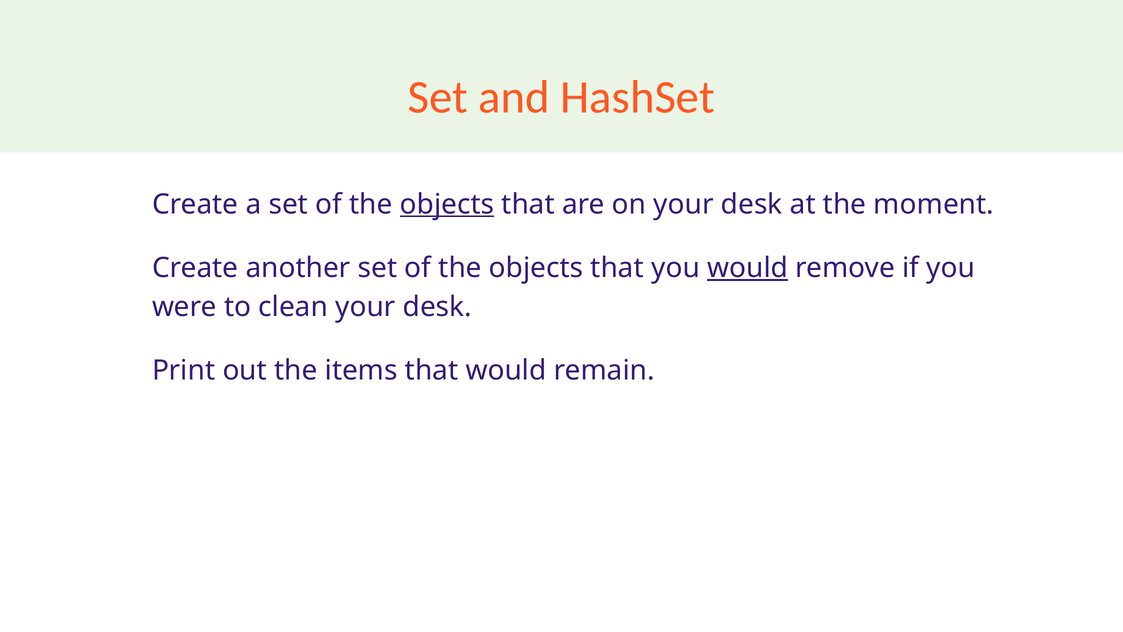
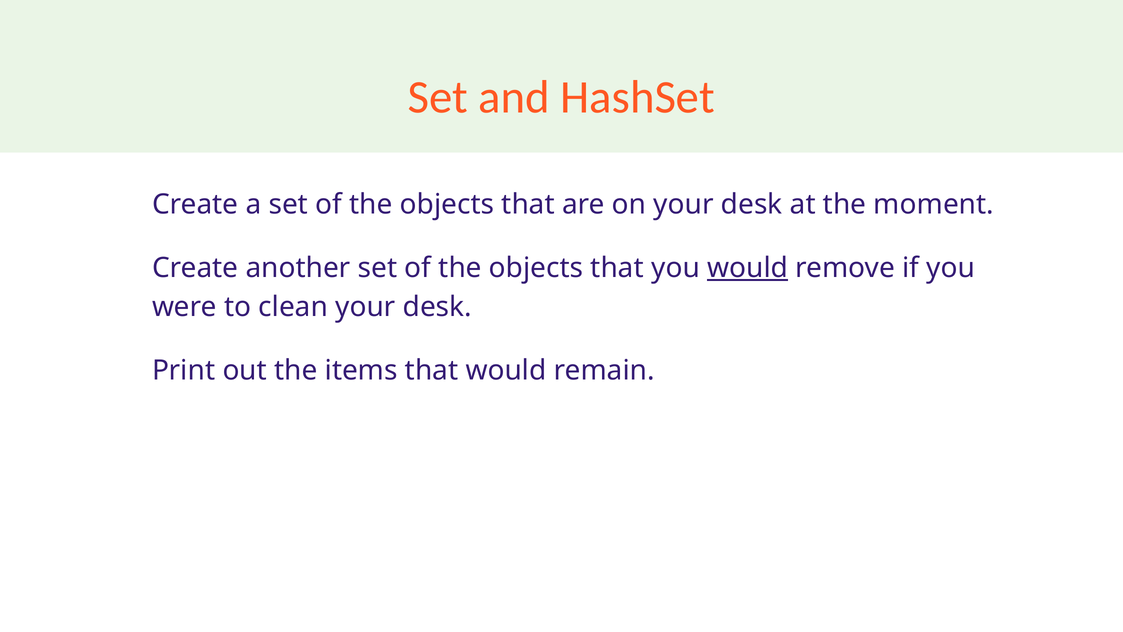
objects underline: present -> none (447, 204)
